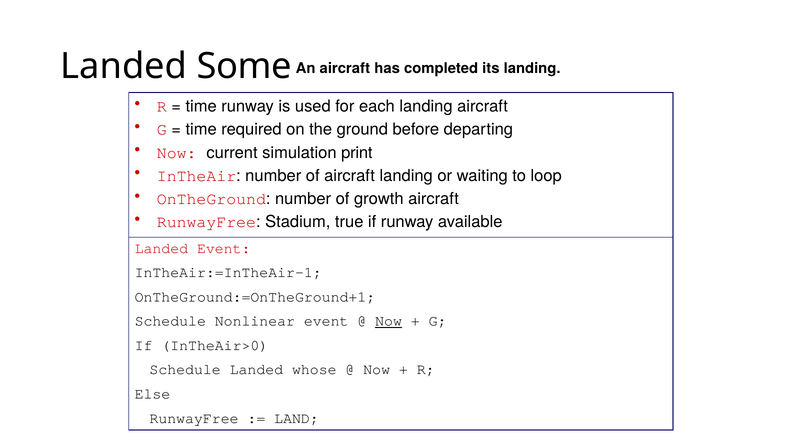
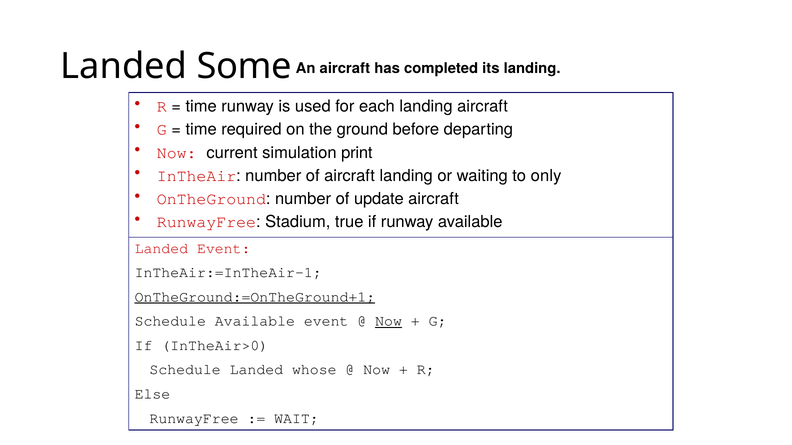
loop: loop -> only (546, 176)
growth: growth -> update (379, 199)
OnTheGround:=OnTheGround+1 underline: none -> present (255, 297)
Schedule Nonlinear: Nonlinear -> Available (255, 321)
LAND: LAND -> WAIT (296, 419)
